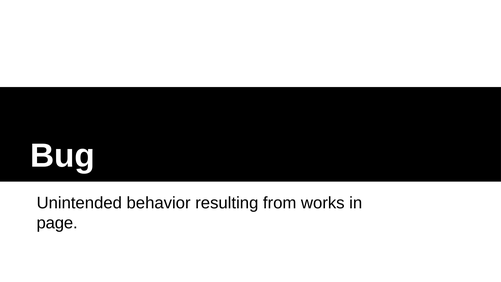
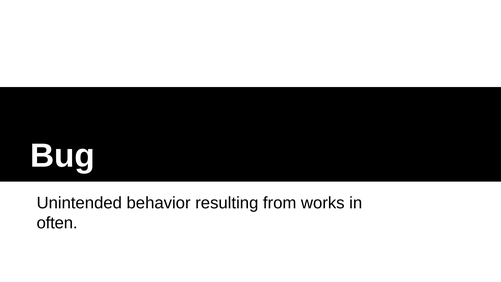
page: page -> often (57, 223)
